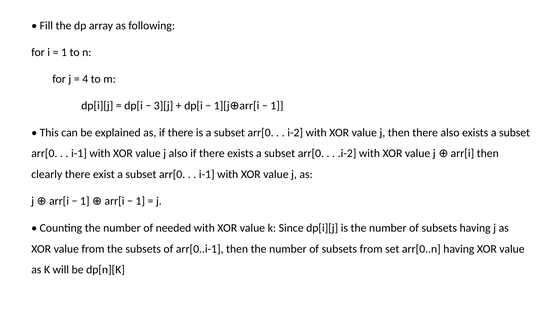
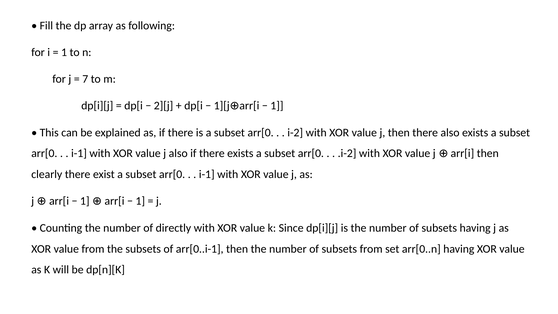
4: 4 -> 7 (85, 79)
3][j: 3][j -> 2][j (164, 106)
needed: needed -> directly (173, 228)
